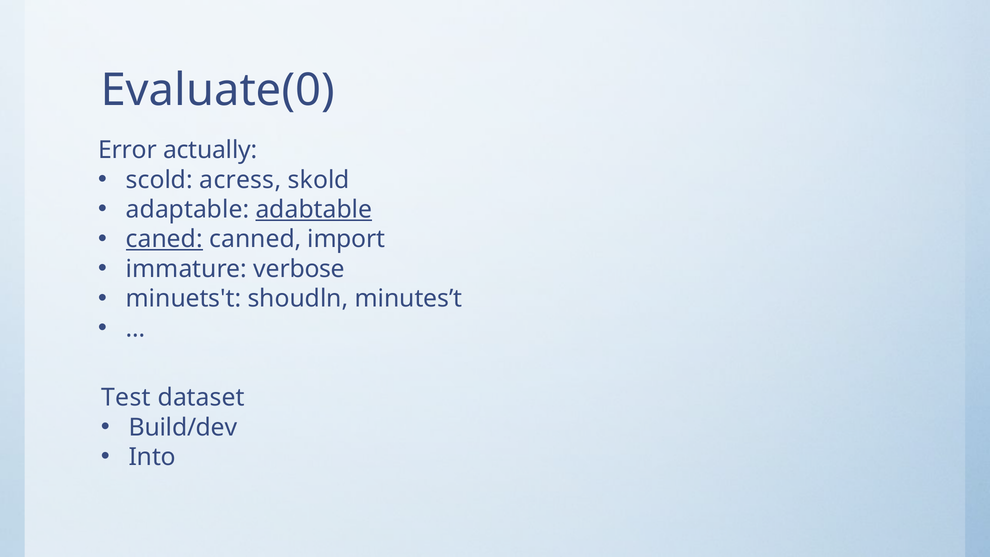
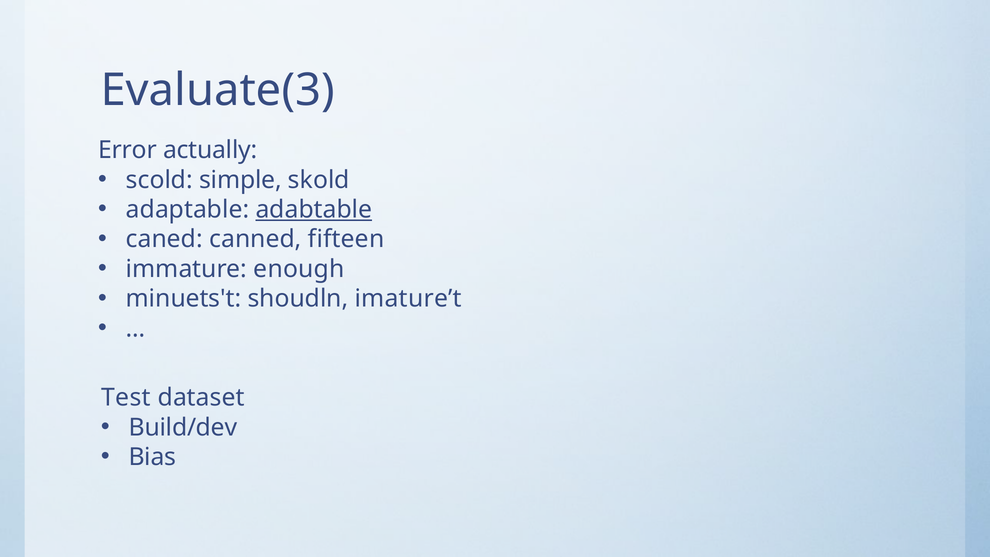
Evaluate(0: Evaluate(0 -> Evaluate(3 (218, 90)
acress: acress -> simple (241, 180)
caned underline: present -> none (164, 239)
import: import -> fifteen (346, 239)
verbose: verbose -> enough (299, 269)
minutes’t: minutes’t -> imature’t (408, 299)
Into: Into -> Bias (152, 457)
